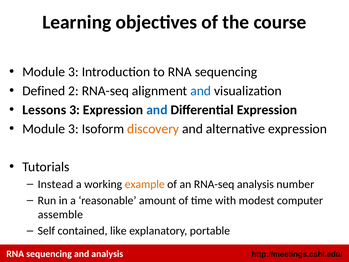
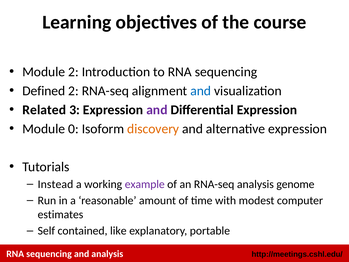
3: 3 -> 2 (73, 72)
Lessons: Lessons -> Related (44, 110)
and colour: blue -> purple (157, 110)
3: 3 -> 0 (73, 129)
example colour: orange -> purple (145, 184)
number: number -> genome (295, 184)
assemble: assemble -> estimates (60, 214)
